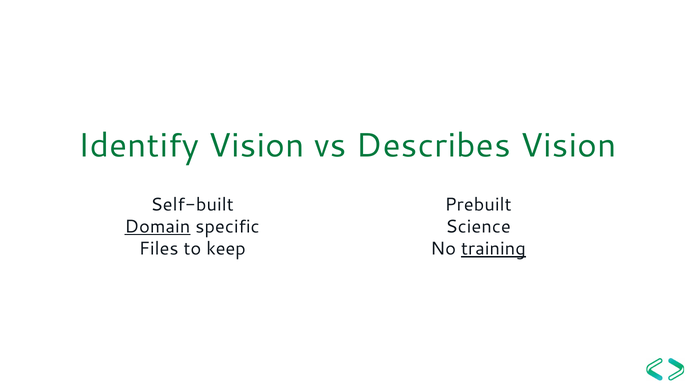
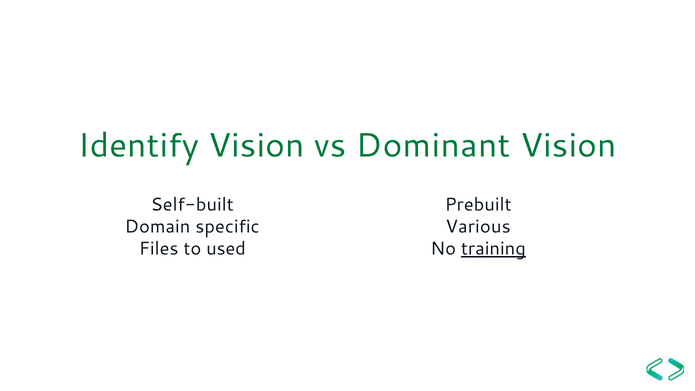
Describes: Describes -> Dominant (433, 146)
Domain underline: present -> none (157, 227)
Science: Science -> Various (478, 227)
keep: keep -> used (226, 249)
